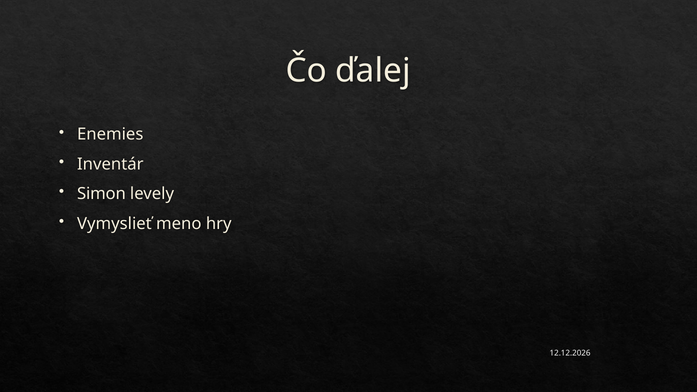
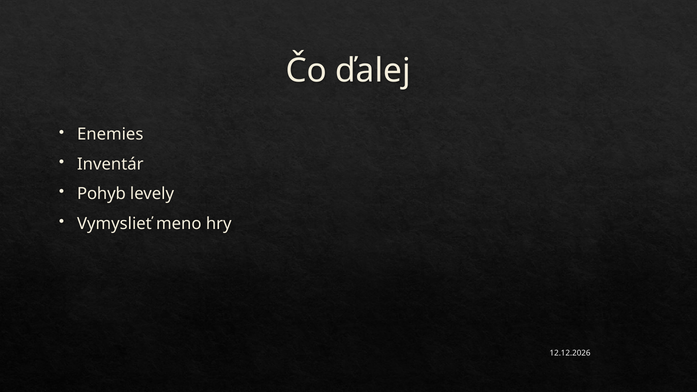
Simon: Simon -> Pohyb (101, 194)
